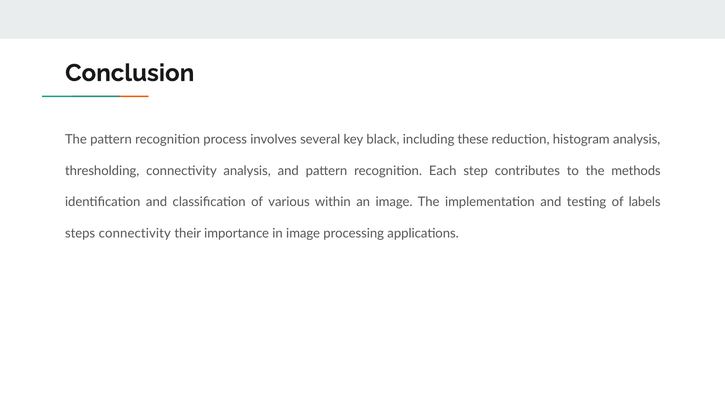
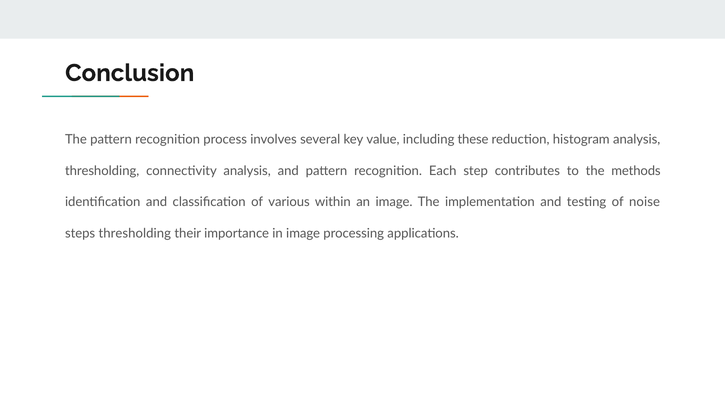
black: black -> value (383, 139)
labels: labels -> noise (645, 202)
steps connectivity: connectivity -> thresholding (135, 233)
